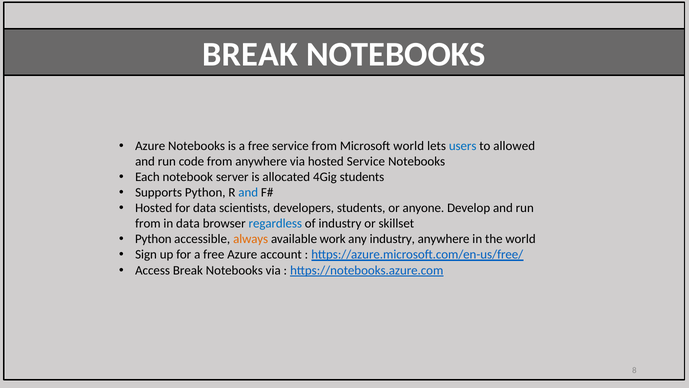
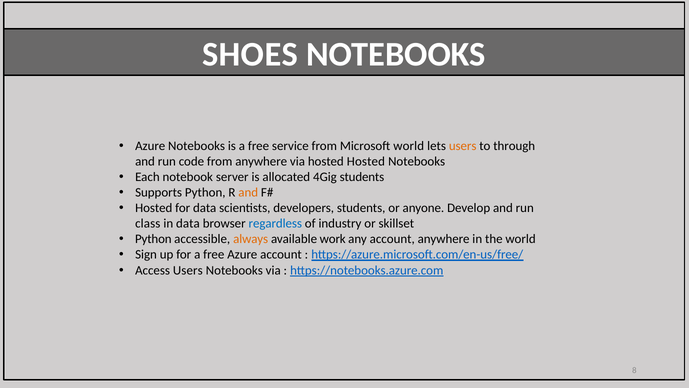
BREAK: BREAK -> SHOES (250, 54)
users colour: blue -> orange (463, 146)
allowed: allowed -> through (514, 146)
hosted Service: Service -> Hosted (366, 161)
and colour: blue -> orange (248, 192)
from: from -> class (148, 223)
any industry: industry -> account (392, 239)
Access Break: Break -> Users (188, 270)
